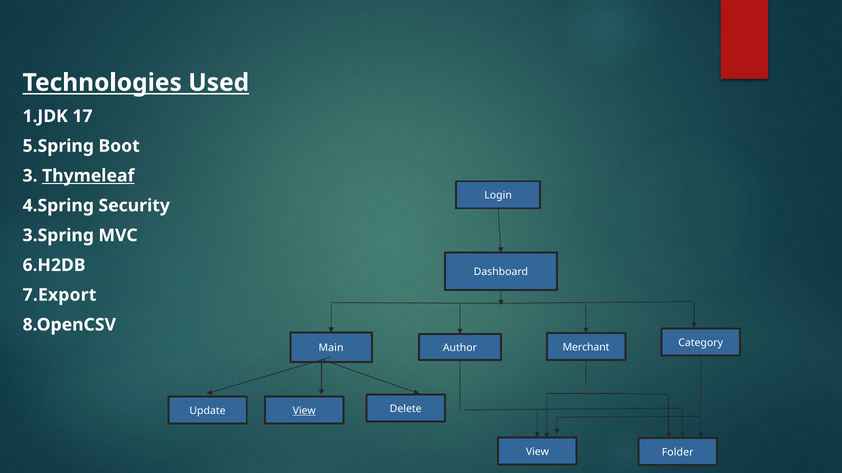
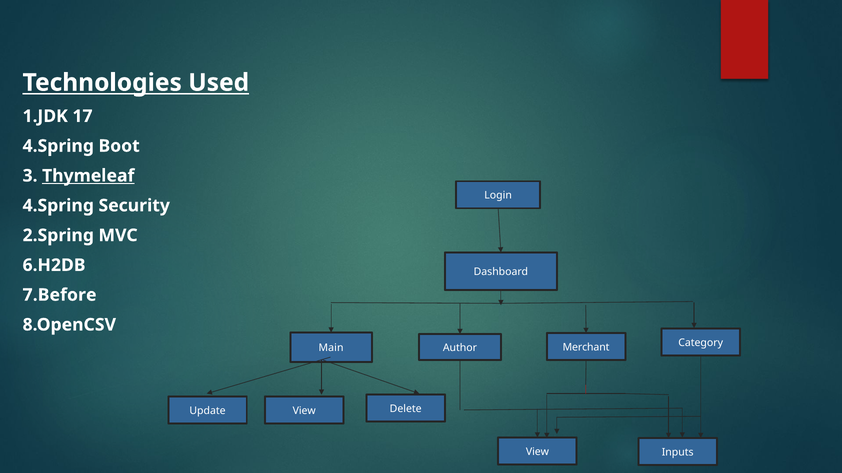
5.Spring: 5.Spring -> 4.Spring (58, 146)
3.Spring: 3.Spring -> 2.Spring (58, 236)
7.Export: 7.Export -> 7.Before (60, 295)
View underline: present -> none (304, 411)
Folder: Folder -> Inputs (678, 453)
